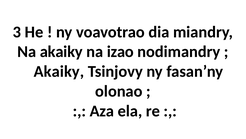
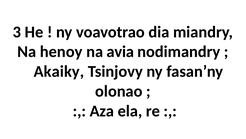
Na akaiky: akaiky -> henoy (61, 52)
izao: izao -> avia (120, 52)
